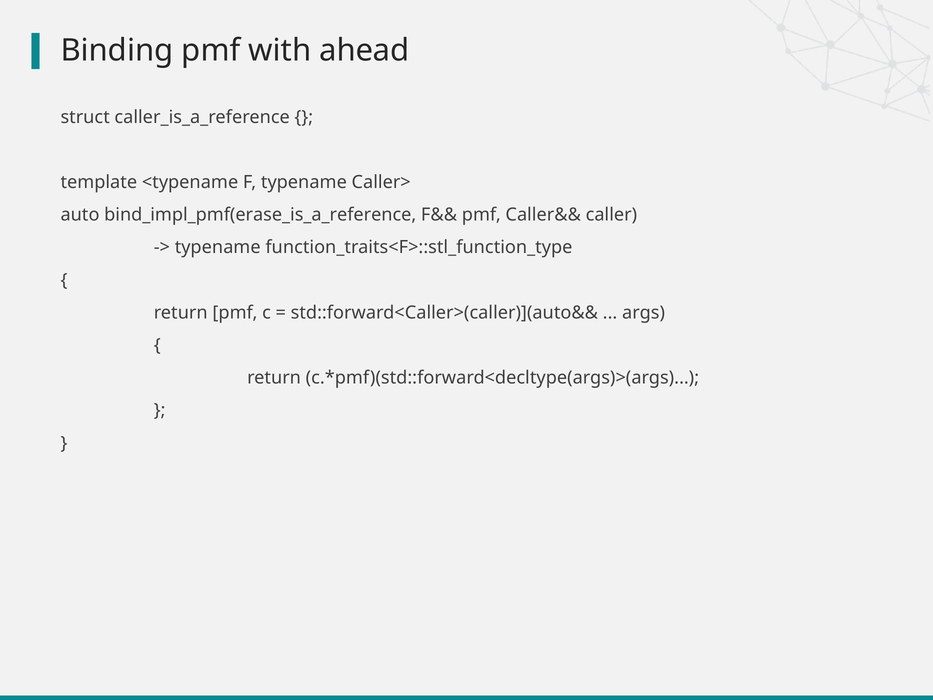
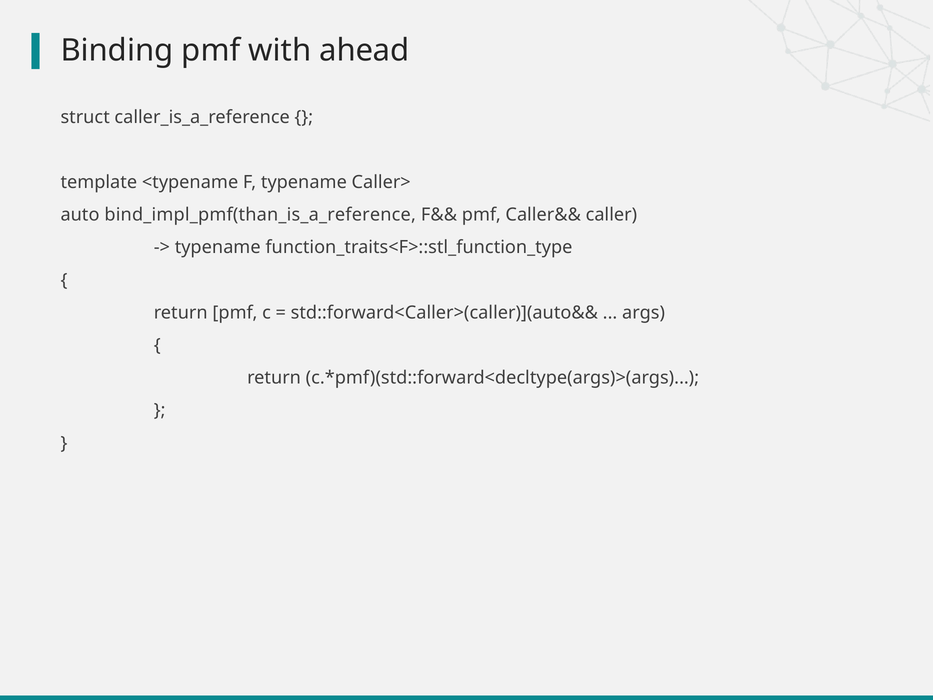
bind_impl_pmf(erase_is_a_reference: bind_impl_pmf(erase_is_a_reference -> bind_impl_pmf(than_is_a_reference (260, 215)
